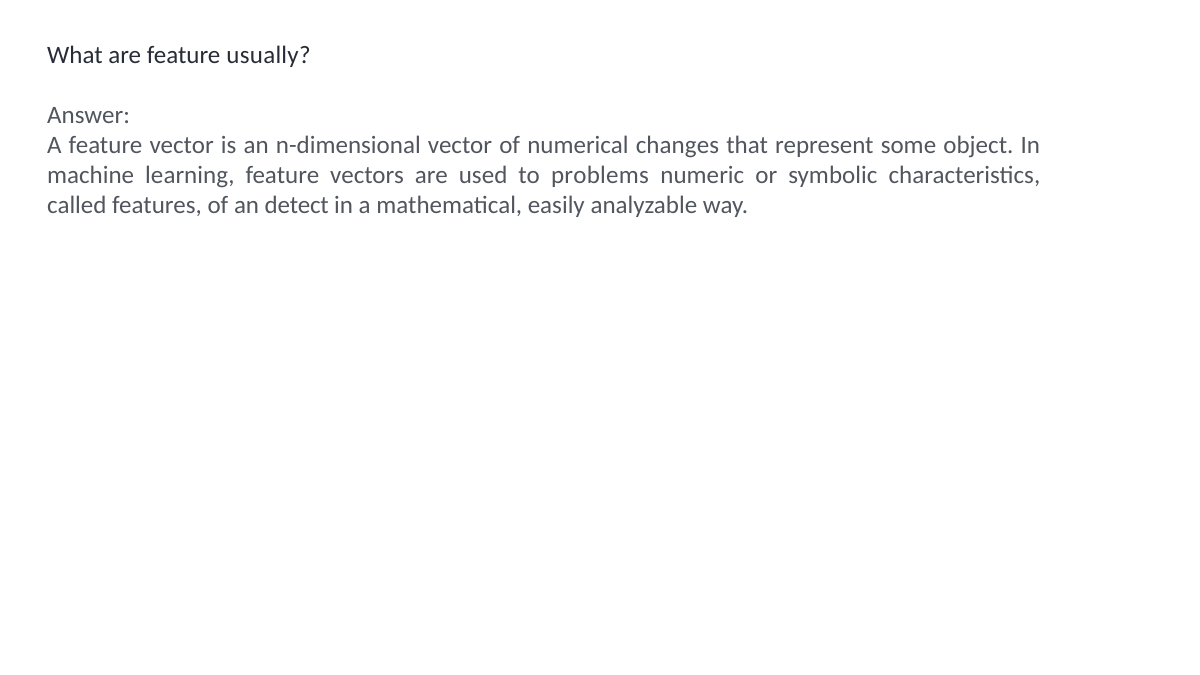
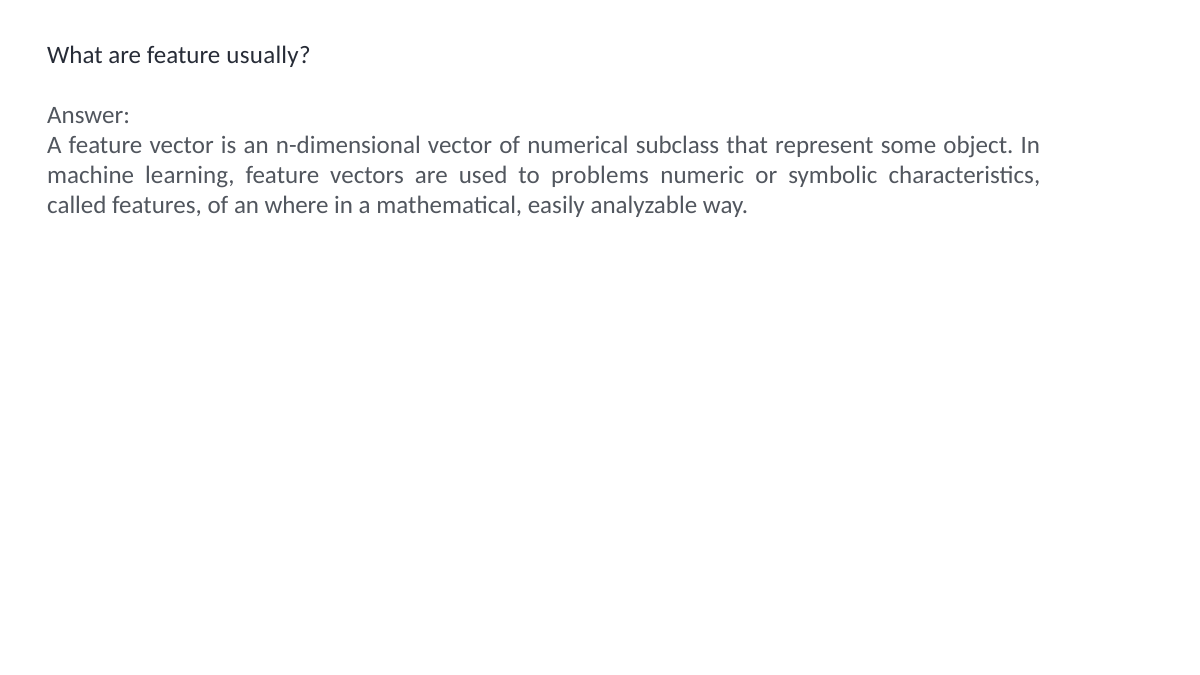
changes: changes -> subclass (678, 145)
detect: detect -> where (297, 205)
